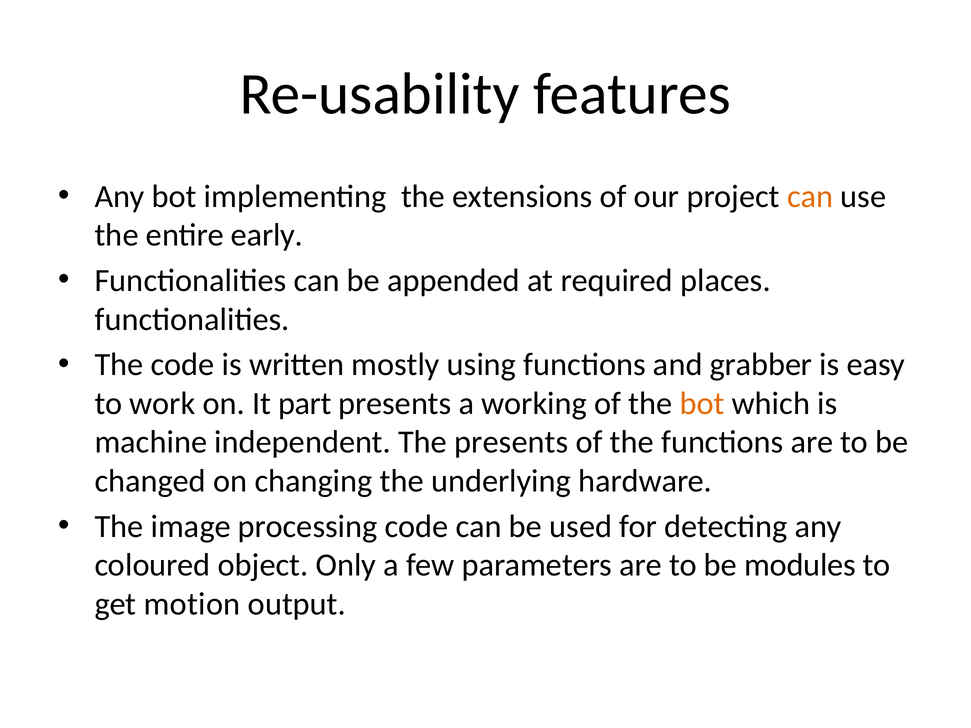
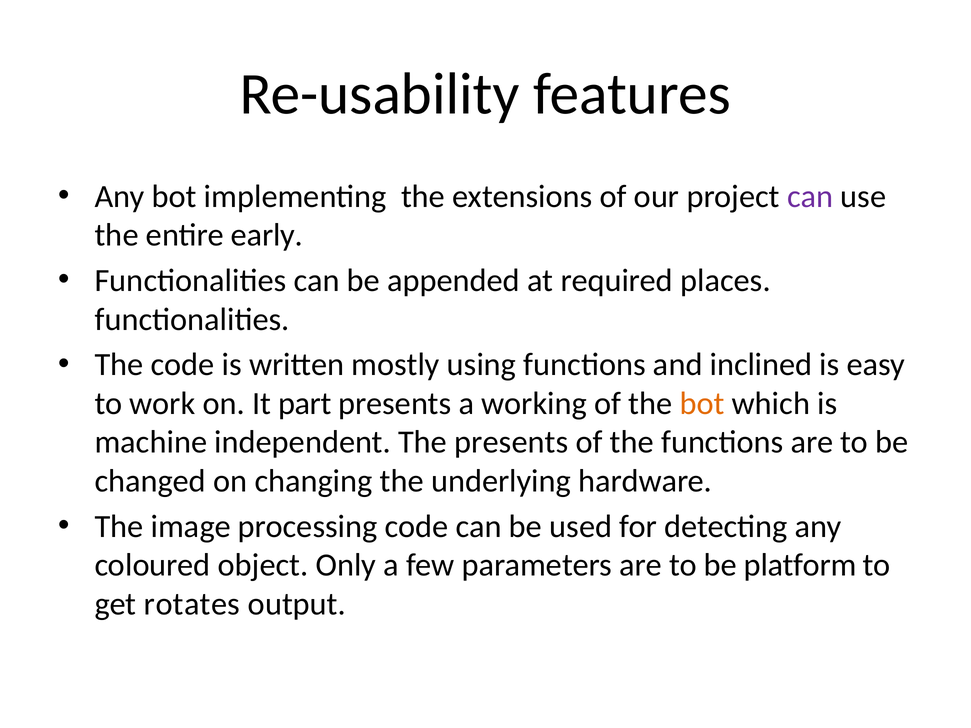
can colour: orange -> purple (810, 196)
grabber: grabber -> inclined (761, 365)
modules: modules -> platform (800, 565)
motion: motion -> rotates (192, 604)
